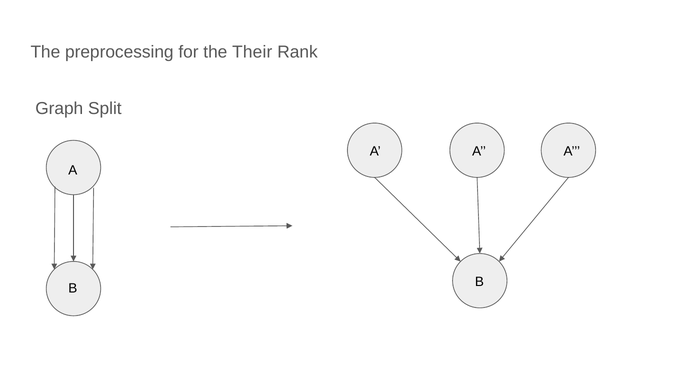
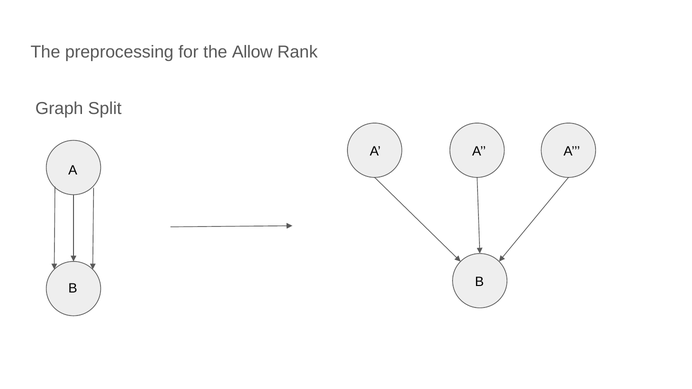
Their: Their -> Allow (252, 52)
